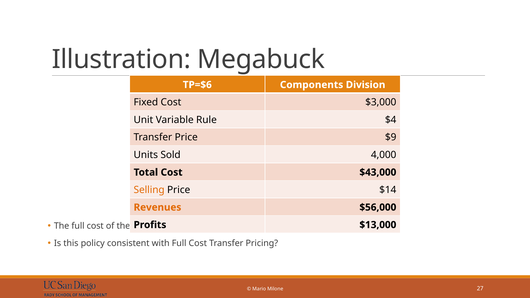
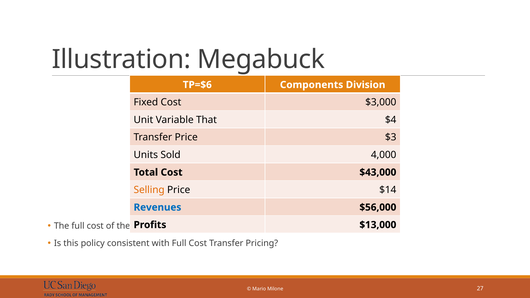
Rule: Rule -> That (207, 120)
$9: $9 -> $3 (391, 137)
Revenues colour: orange -> blue (157, 207)
